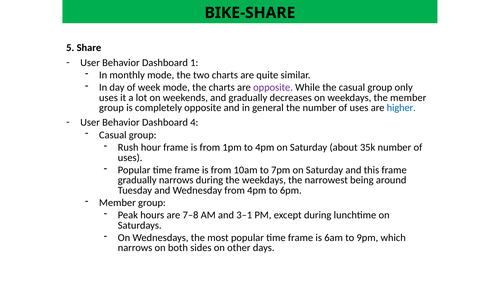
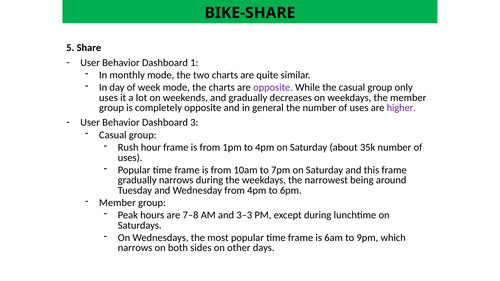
higher colour: blue -> purple (401, 108)
4: 4 -> 3 (194, 123)
3–1: 3–1 -> 3–3 (244, 215)
